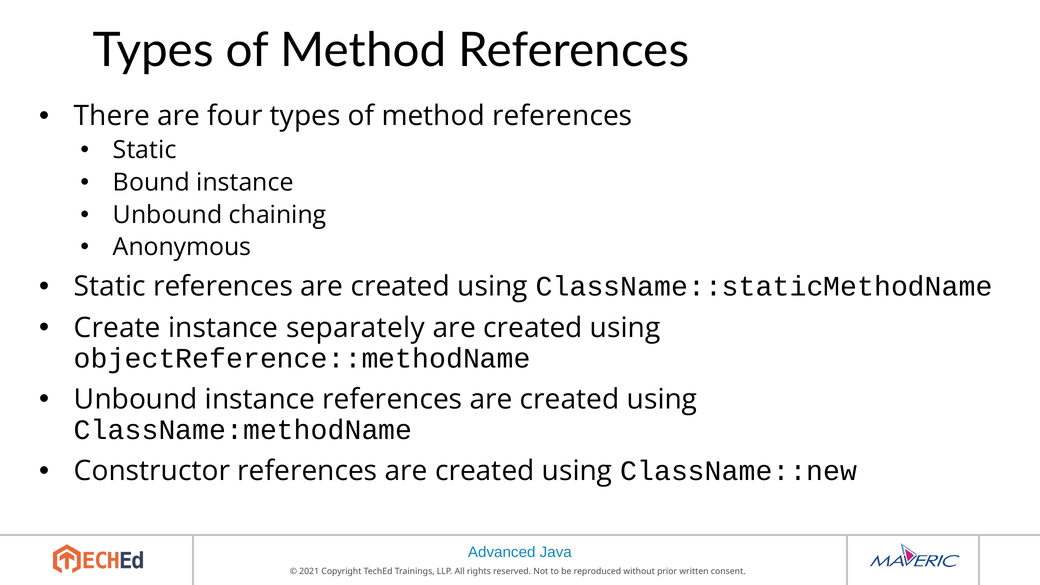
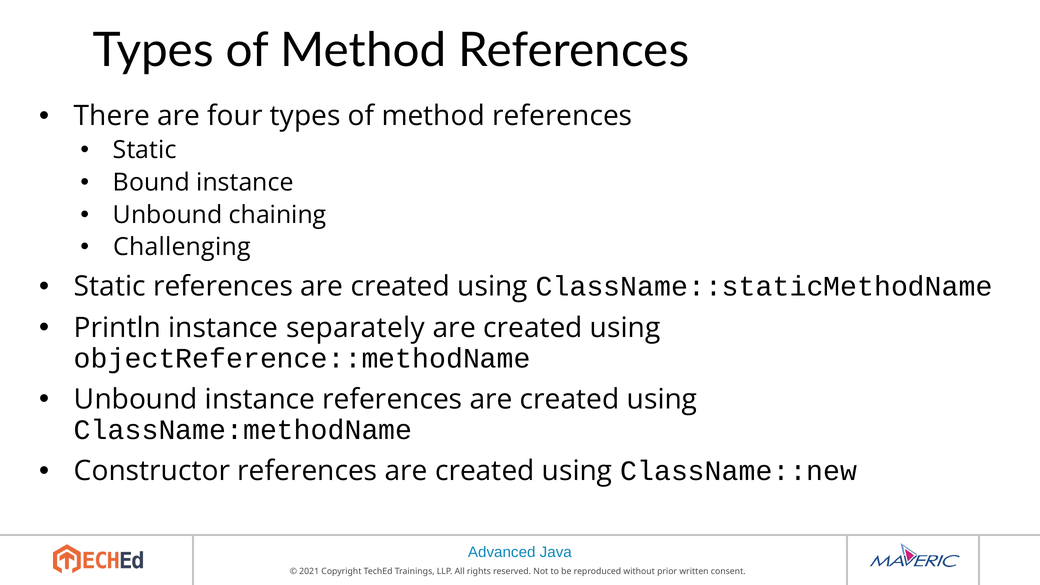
Anonymous: Anonymous -> Challenging (182, 247)
Create: Create -> Println (117, 328)
